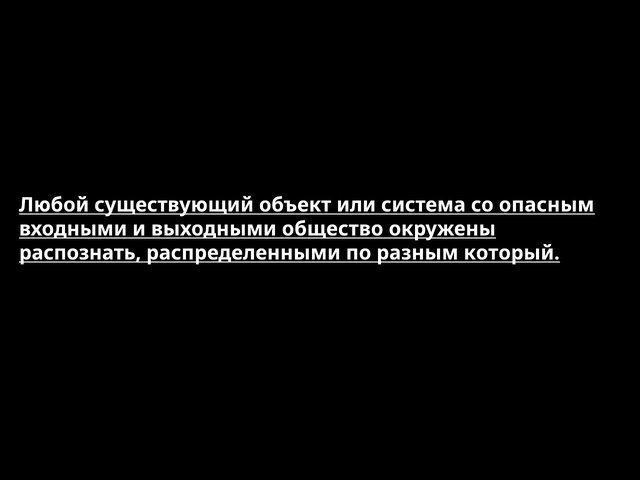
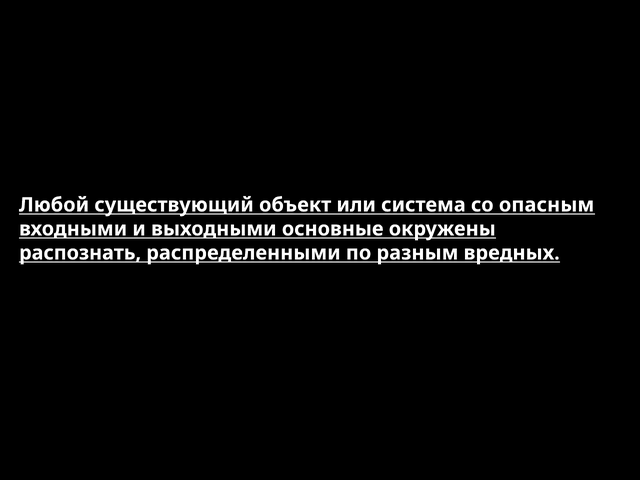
общество: общество -> основные (333, 229)
который: который -> вредных (512, 253)
